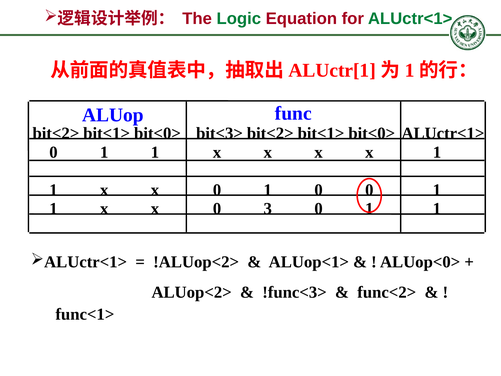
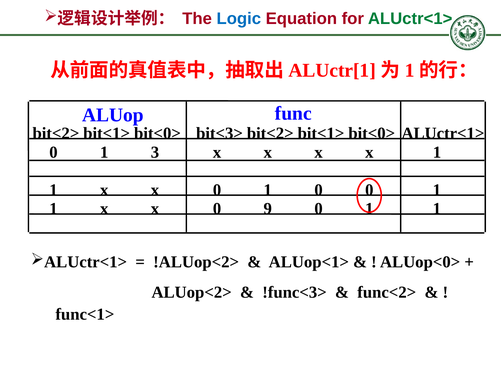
Logic colour: green -> blue (239, 19)
1: 1 -> 3 (155, 152)
3: 3 -> 9 (268, 209)
